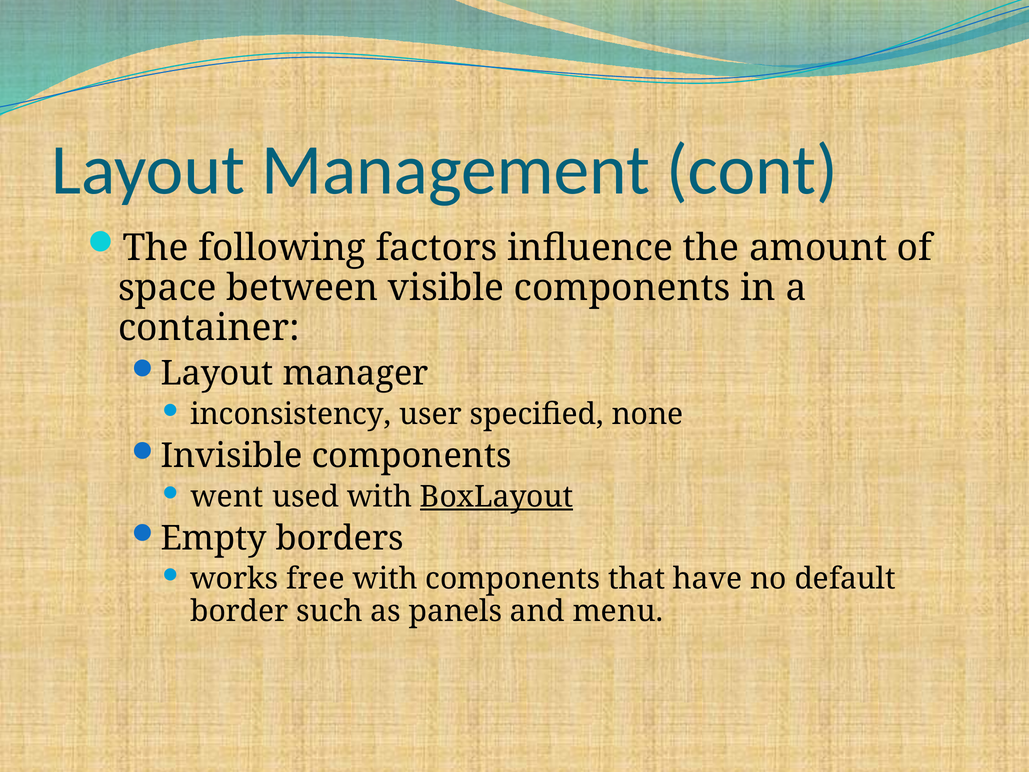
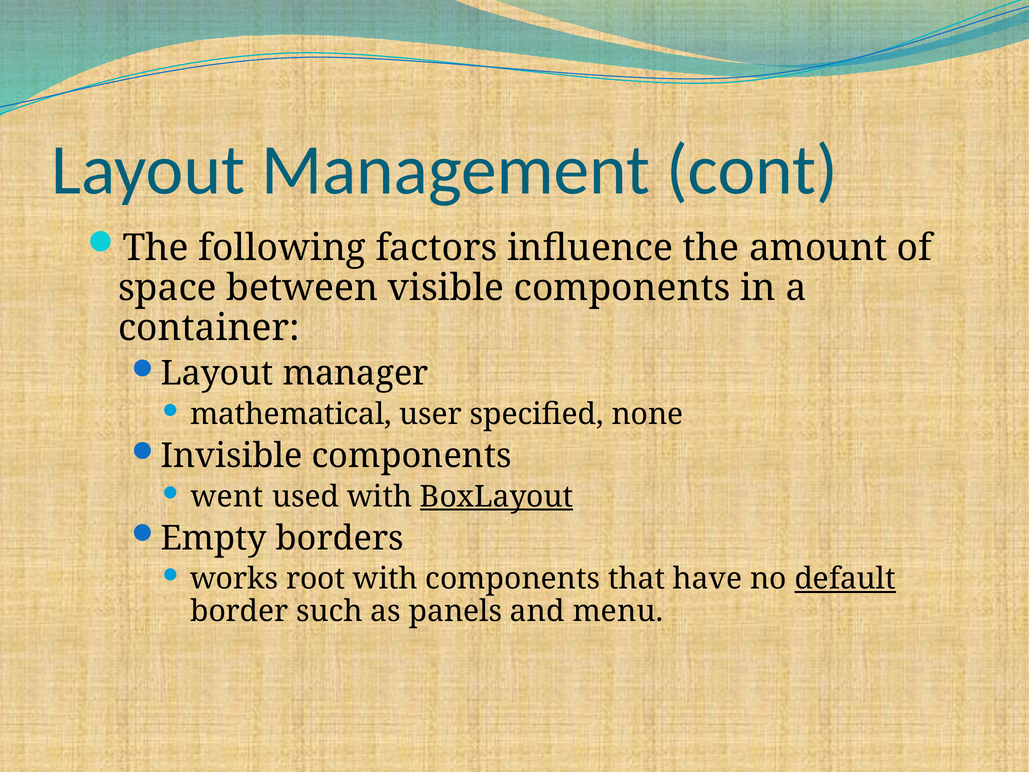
inconsistency: inconsistency -> mathematical (291, 414)
free: free -> root (316, 579)
default underline: none -> present (845, 579)
